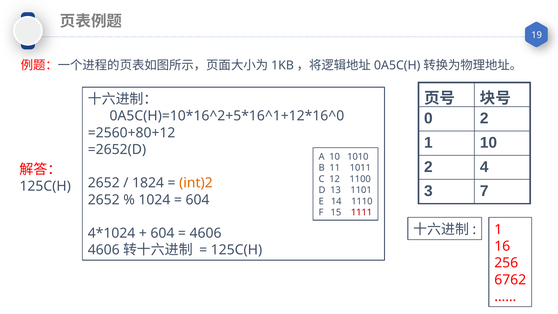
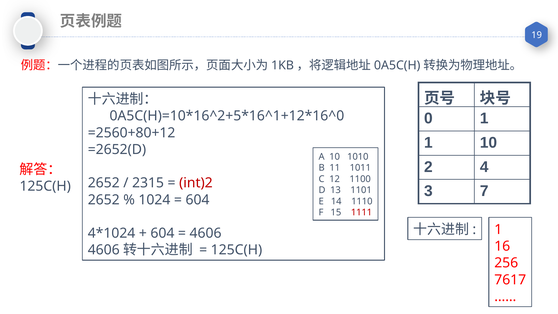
0 2: 2 -> 1 (484, 118)
1824: 1824 -> 2315 (148, 183)
int)2 colour: orange -> red (196, 183)
6762: 6762 -> 7617 (510, 280)
